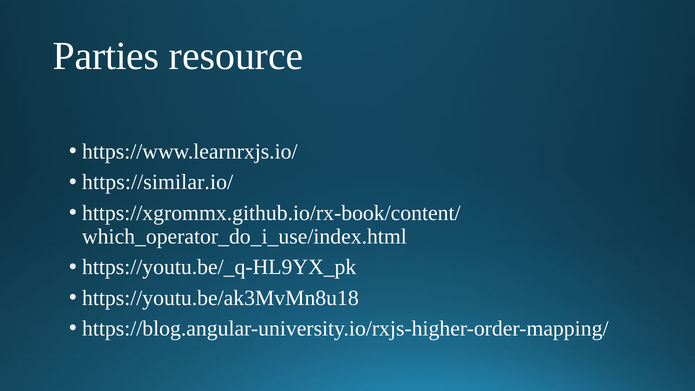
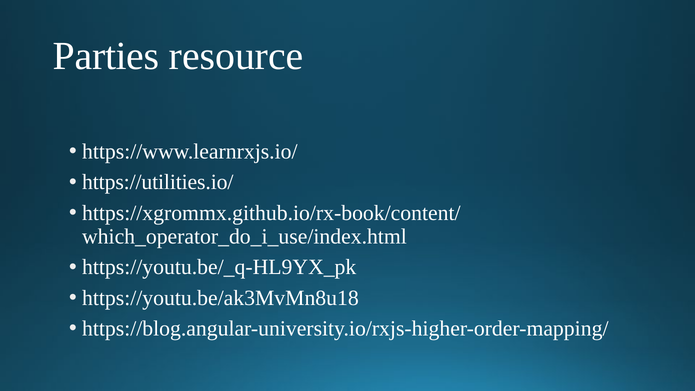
https://similar.io/: https://similar.io/ -> https://utilities.io/ (158, 182)
